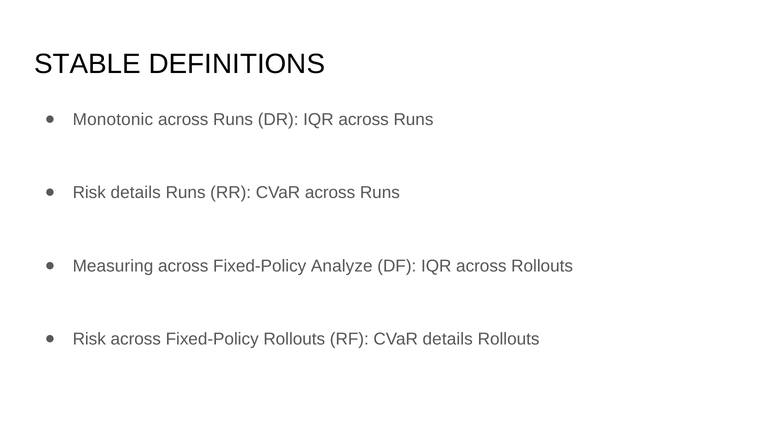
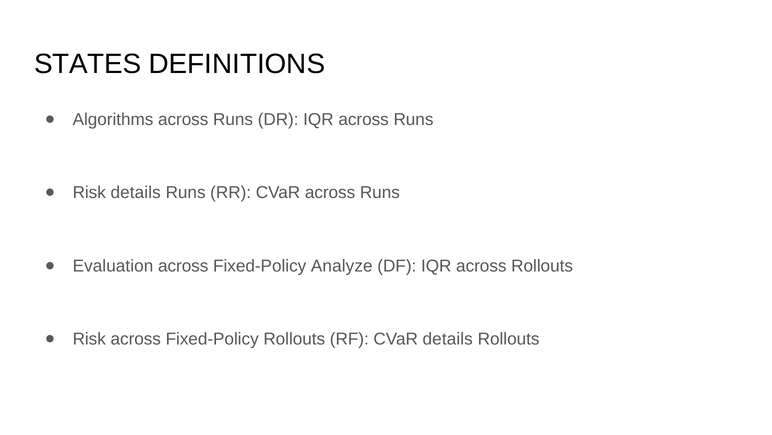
STABLE: STABLE -> STATES (88, 64)
Monotonic: Monotonic -> Algorithms (113, 120)
Measuring: Measuring -> Evaluation (113, 265)
